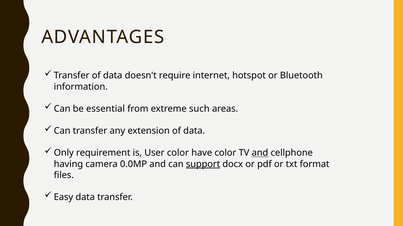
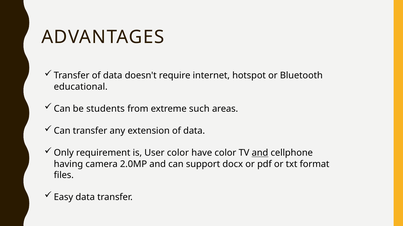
information: information -> educational (81, 87)
essential: essential -> students (106, 109)
0.0MP: 0.0MP -> 2.0MP (134, 164)
support underline: present -> none (203, 164)
